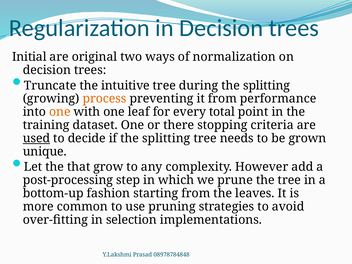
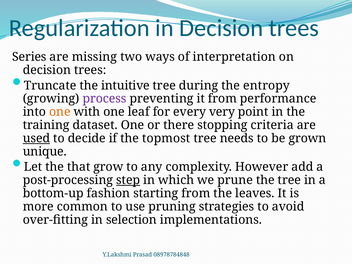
Initial: Initial -> Series (29, 57)
original: original -> missing (94, 57)
normalization: normalization -> interpretation (234, 57)
during the splitting: splitting -> entropy (267, 86)
process colour: orange -> purple (105, 99)
total: total -> very (222, 112)
if the splitting: splitting -> topmost (166, 138)
step underline: none -> present (128, 180)
